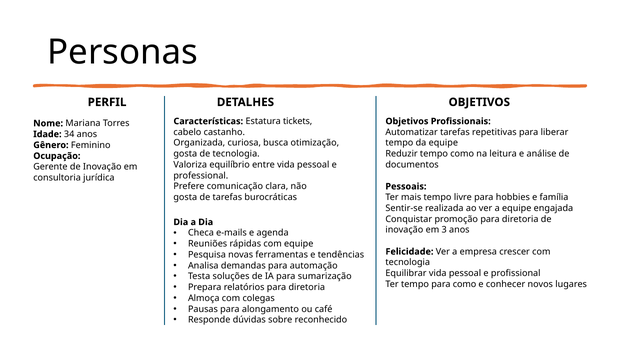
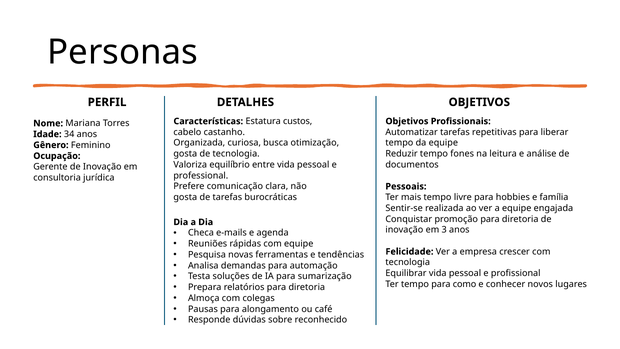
tickets: tickets -> custos (298, 121)
tempo como: como -> fones (462, 154)
